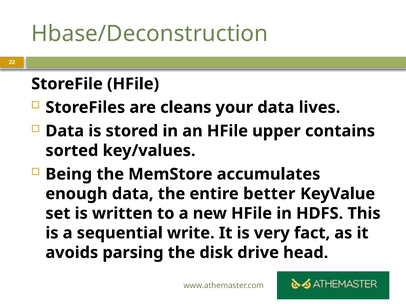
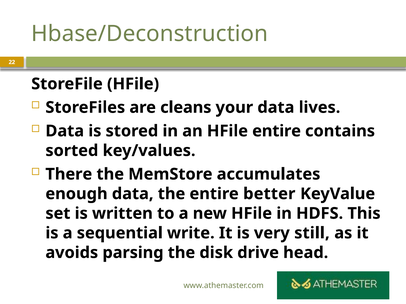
HFile upper: upper -> entire (277, 131)
Being: Being -> There (69, 174)
fact: fact -> still (312, 233)
